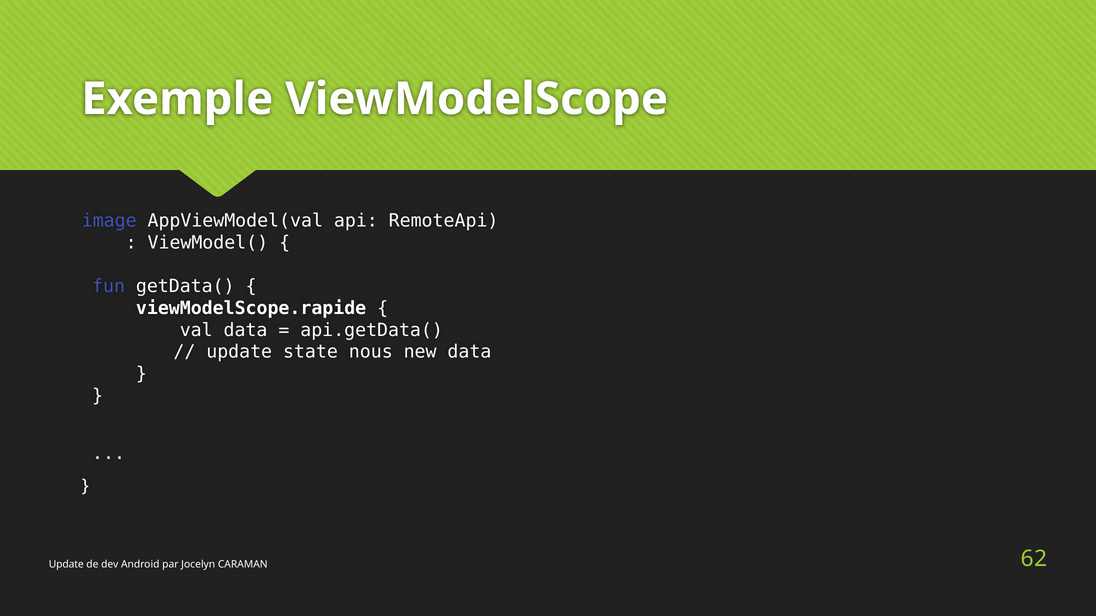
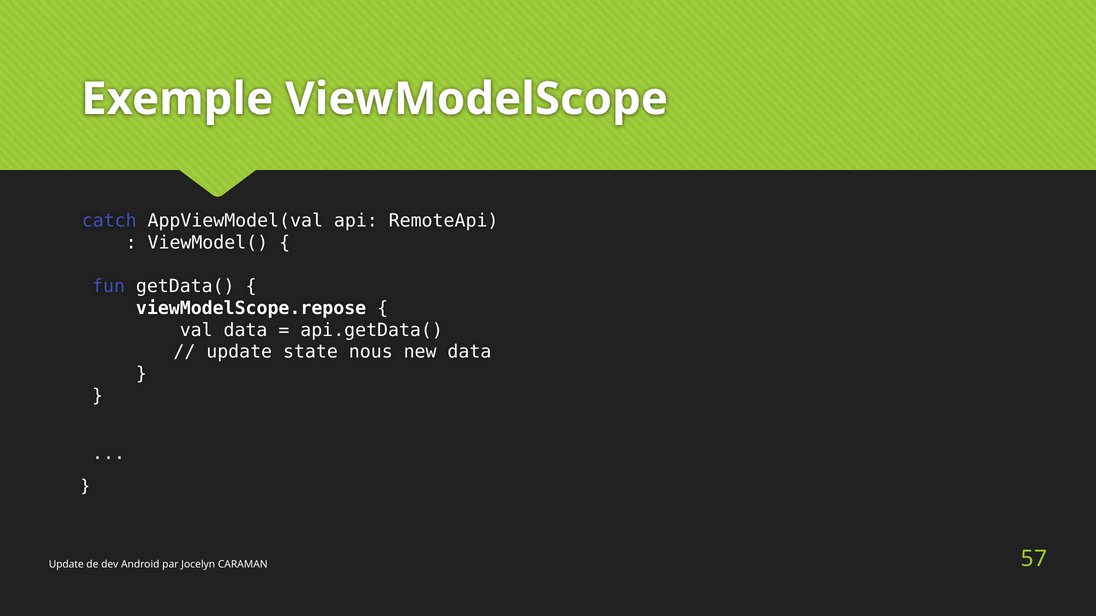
image: image -> catch (109, 221)
viewModelScope.rapide: viewModelScope.rapide -> viewModelScope.repose (251, 308)
62: 62 -> 57 (1034, 559)
